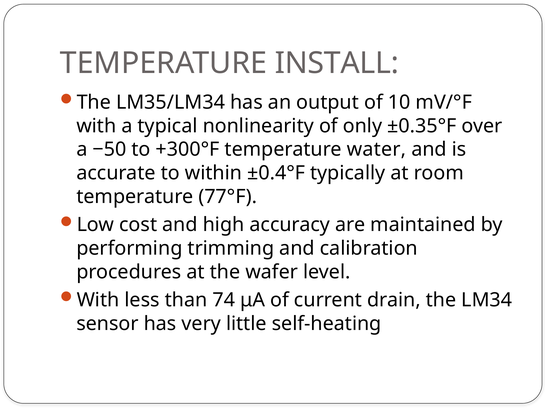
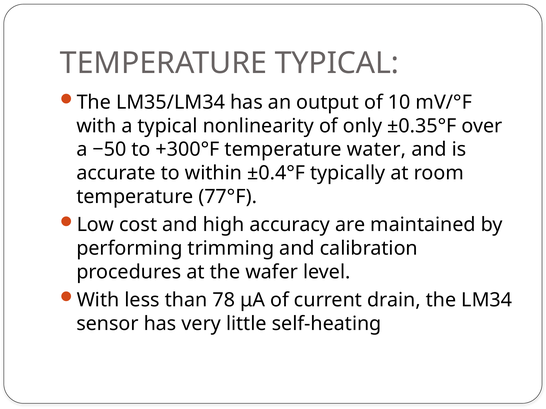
TEMPERATURE INSTALL: INSTALL -> TYPICAL (337, 63)
74: 74 -> 78 (224, 300)
